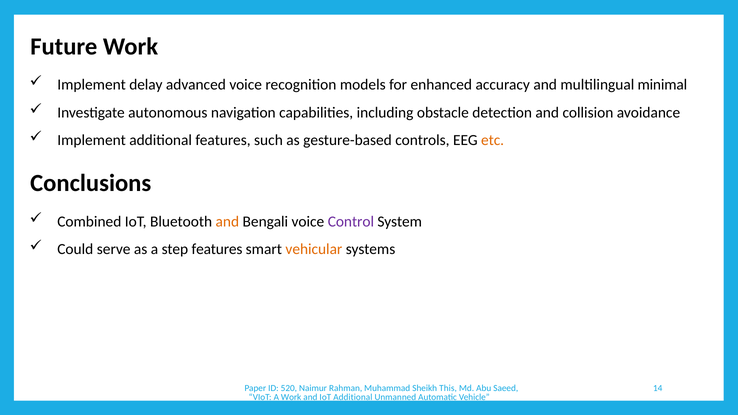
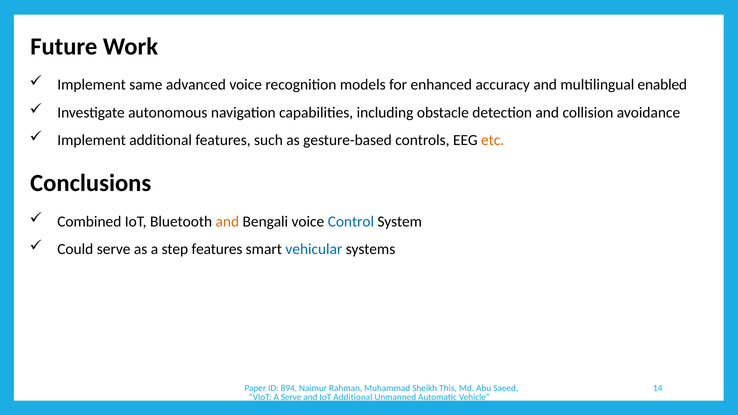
delay: delay -> same (146, 85)
minimal: minimal -> enabled (662, 85)
Control colour: purple -> blue (351, 222)
vehicular colour: orange -> blue (314, 249)
520: 520 -> 894 (289, 388)
A Work: Work -> Serve (291, 398)
